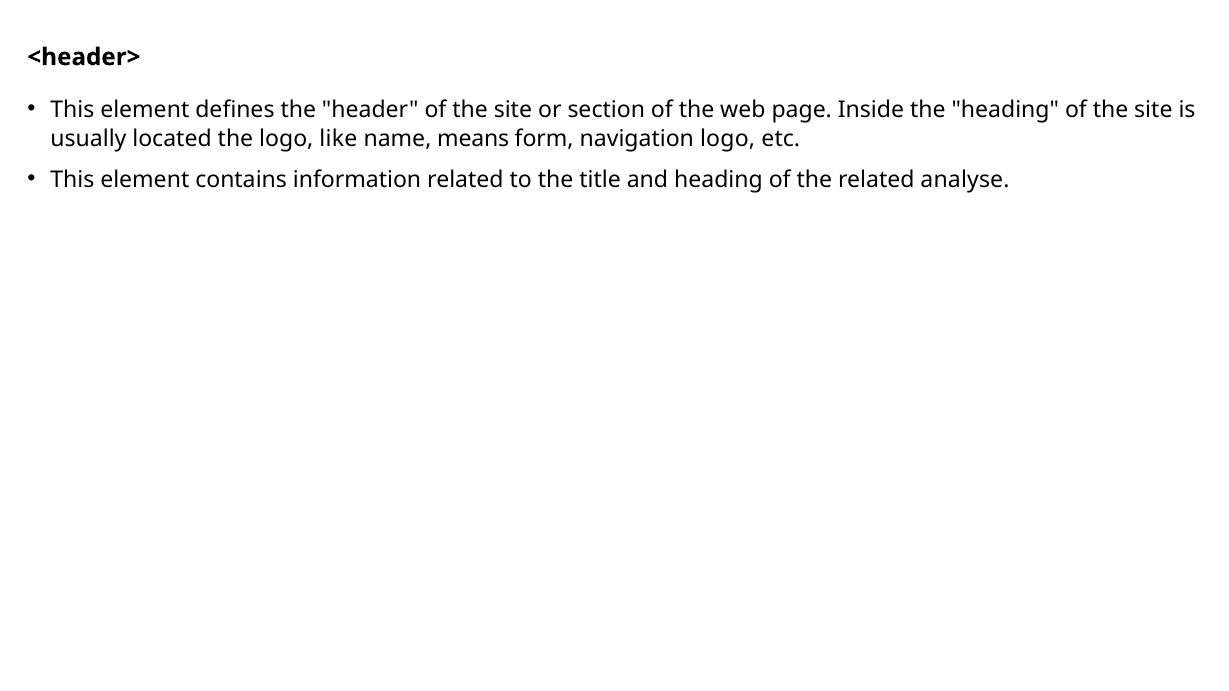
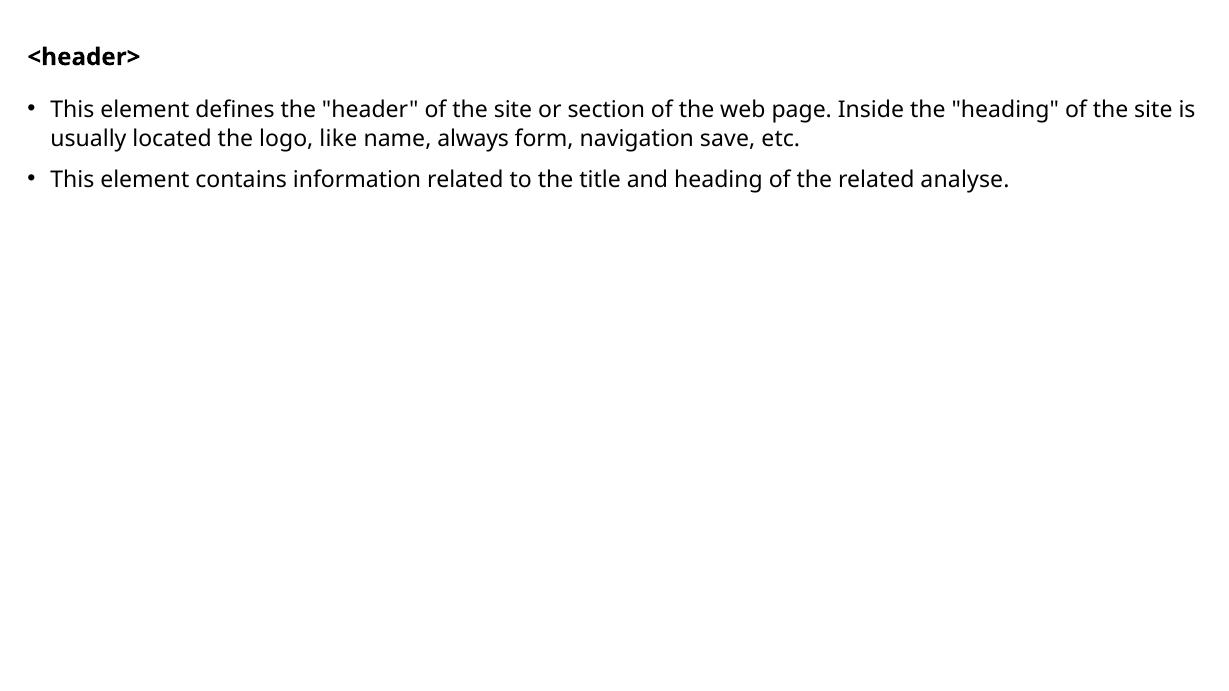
means: means -> always (473, 139)
navigation logo: logo -> save (728, 139)
